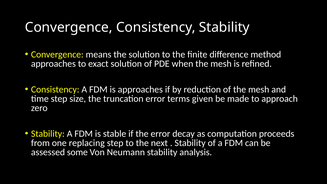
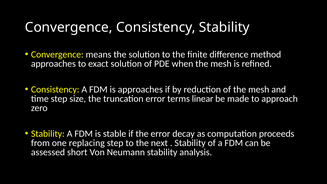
given: given -> linear (203, 99)
some: some -> short (77, 152)
